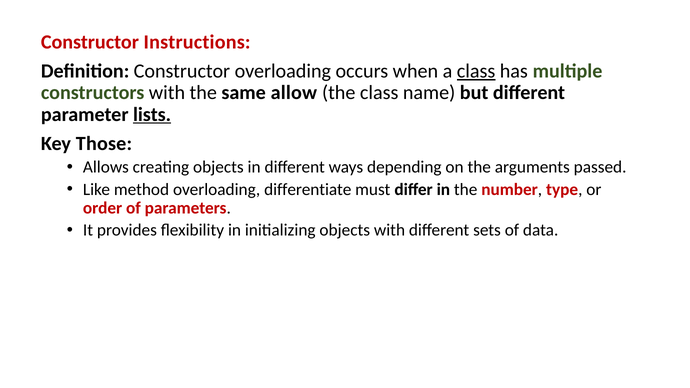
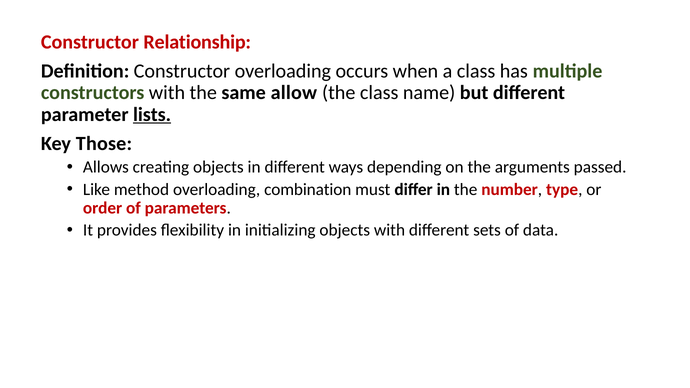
Instructions: Instructions -> Relationship (197, 42)
class underline: present -> none (476, 71)
differentiate: differentiate -> combination (308, 189)
